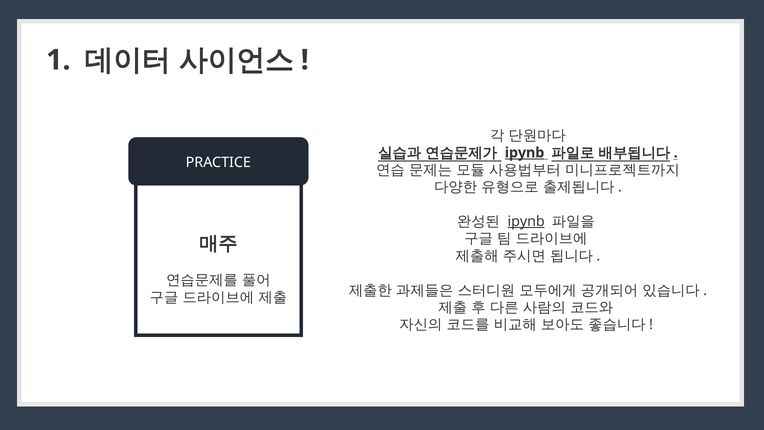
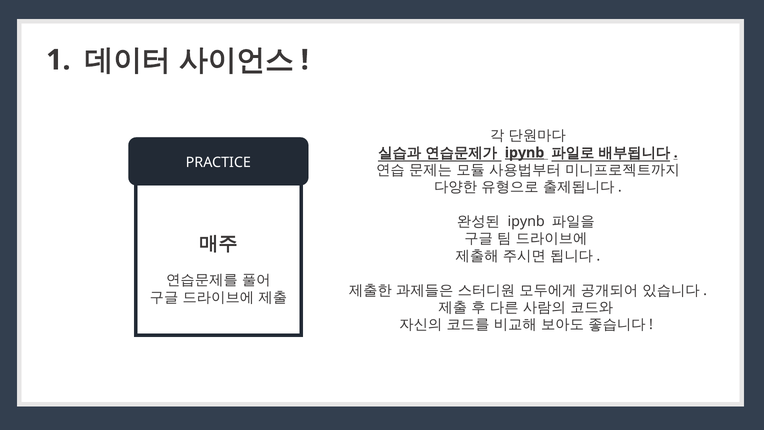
ipynb underline: present -> none (526, 221)
